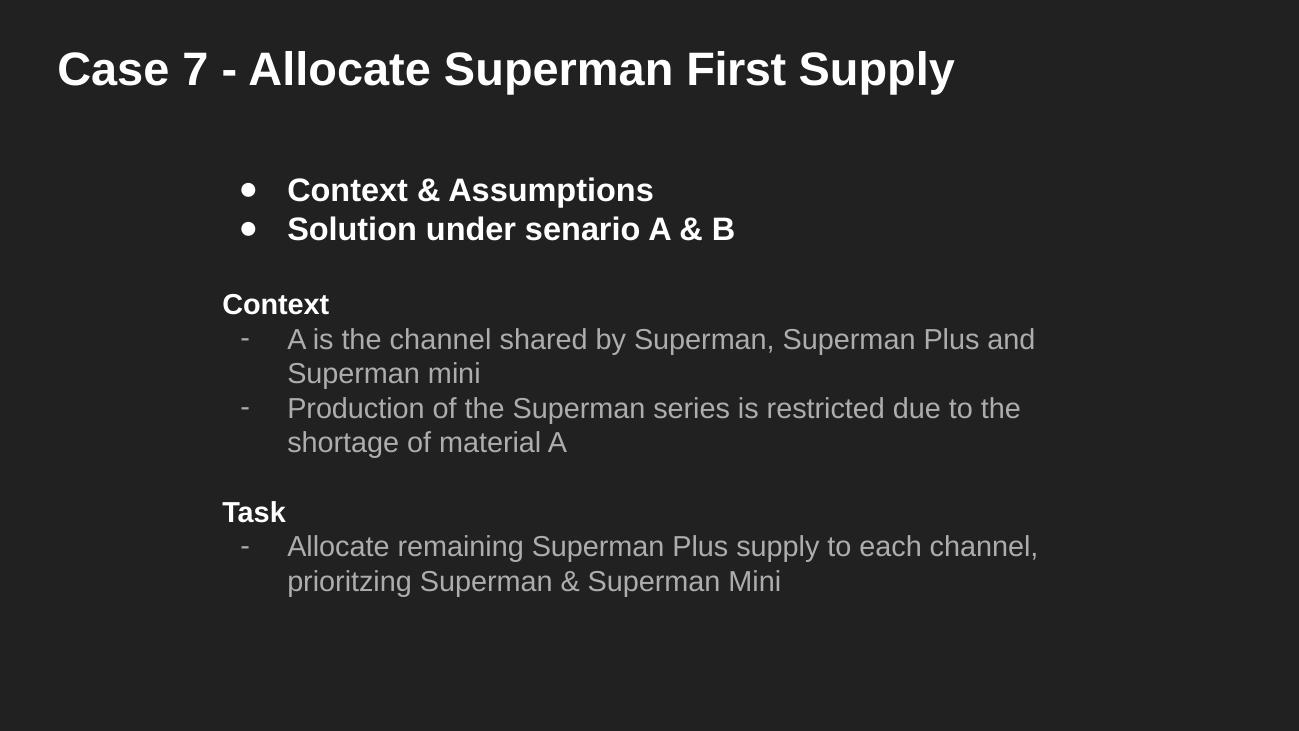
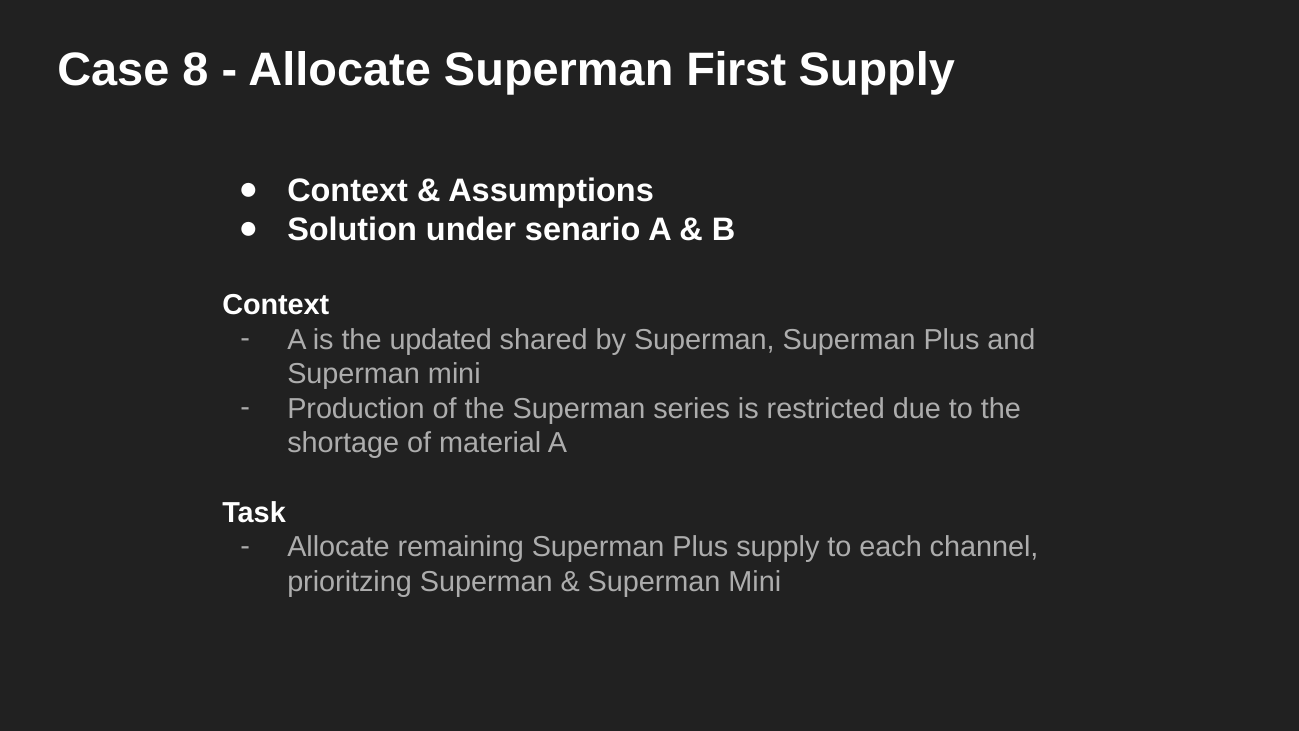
7: 7 -> 8 (195, 70)
the channel: channel -> updated (441, 340)
